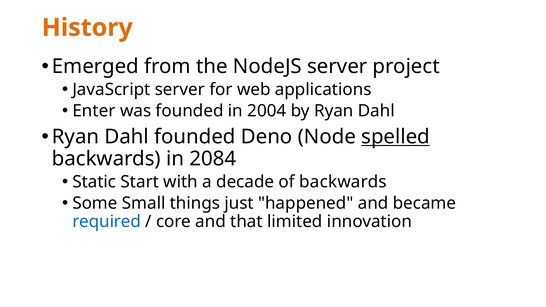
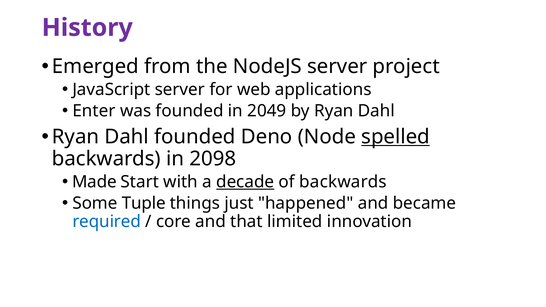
History colour: orange -> purple (87, 28)
2004: 2004 -> 2049 (267, 111)
2084: 2084 -> 2098 (213, 159)
Static: Static -> Made (94, 182)
decade underline: none -> present (245, 182)
Small: Small -> Tuple (144, 203)
